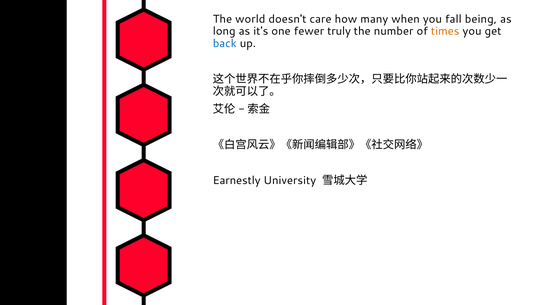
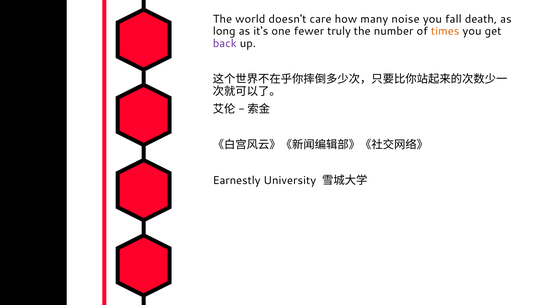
when: when -> noise (405, 19)
being: being -> death (481, 19)
back colour: blue -> purple (225, 43)
